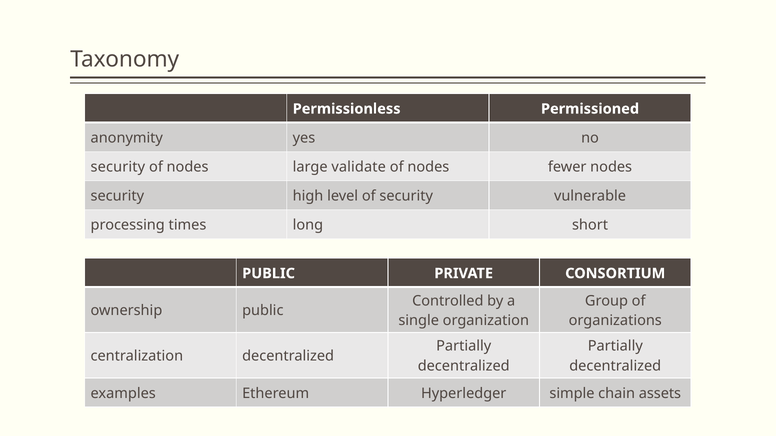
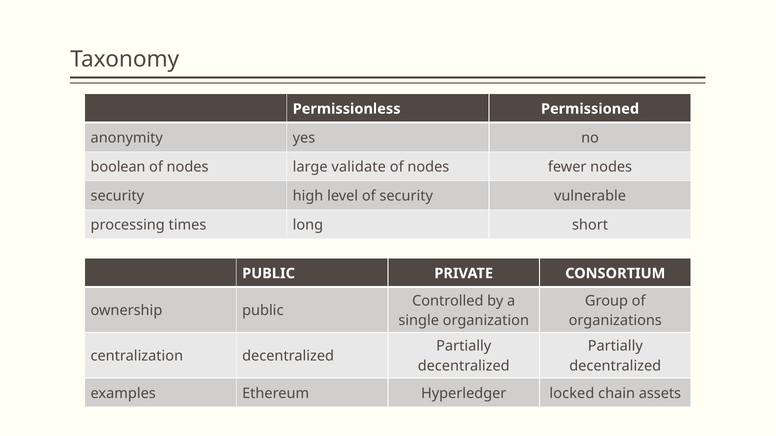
security: security -> boolean (118, 167)
simple: simple -> locked (572, 394)
